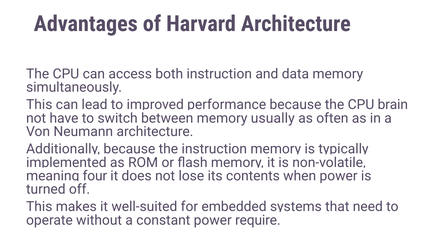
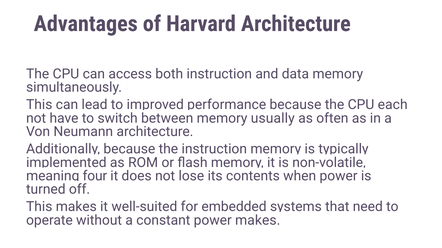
brain: brain -> each (393, 105)
power require: require -> makes (258, 221)
